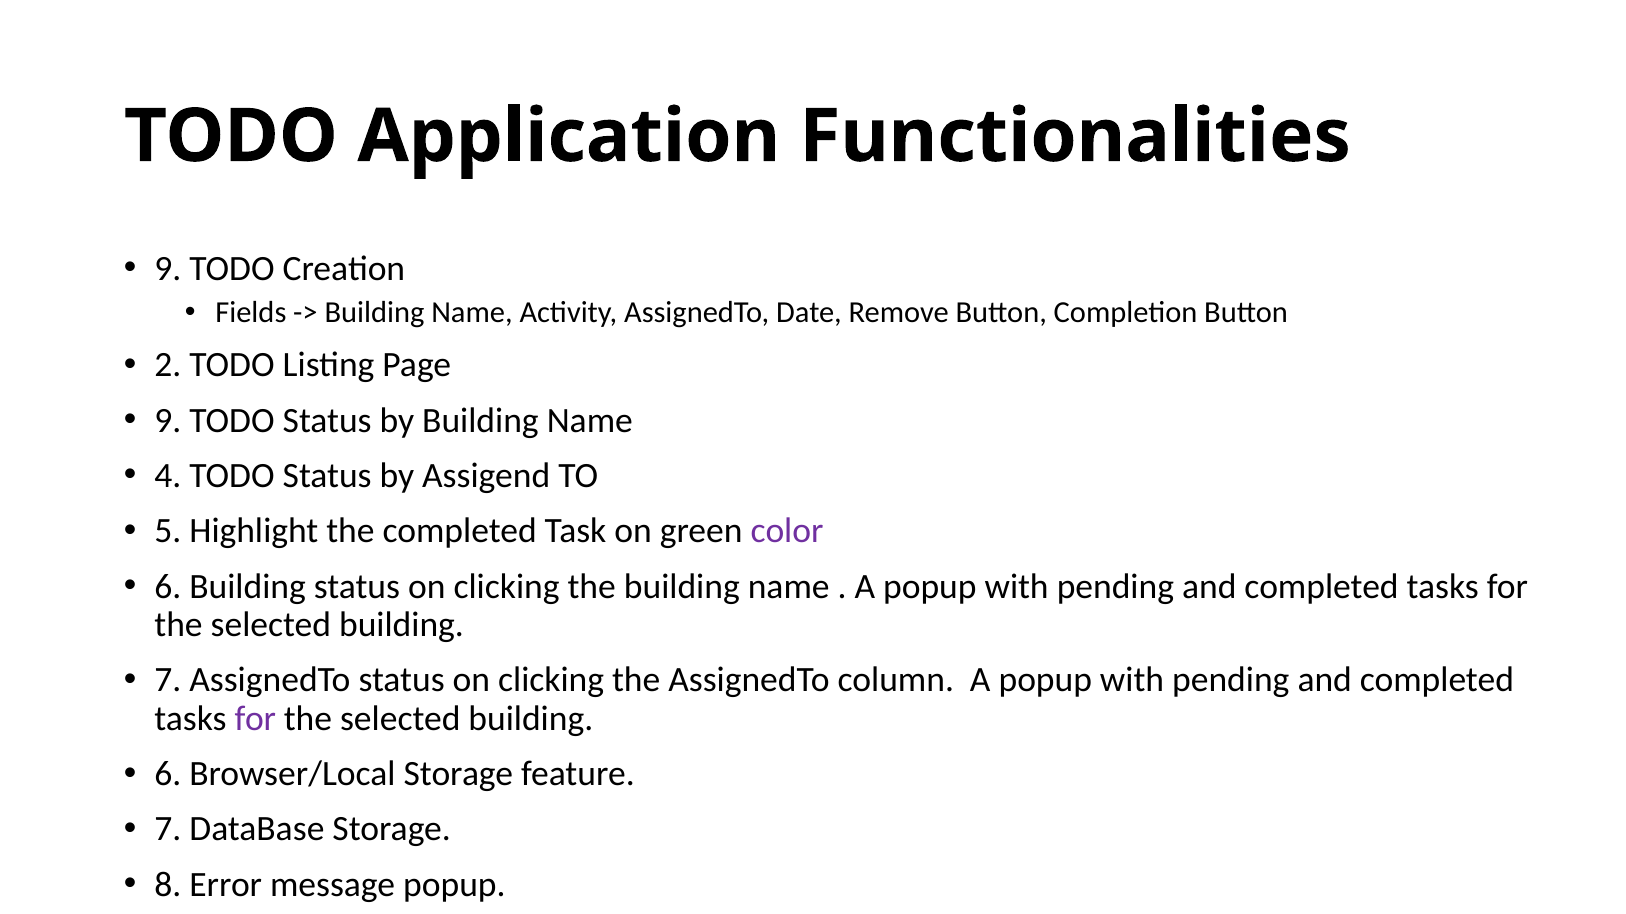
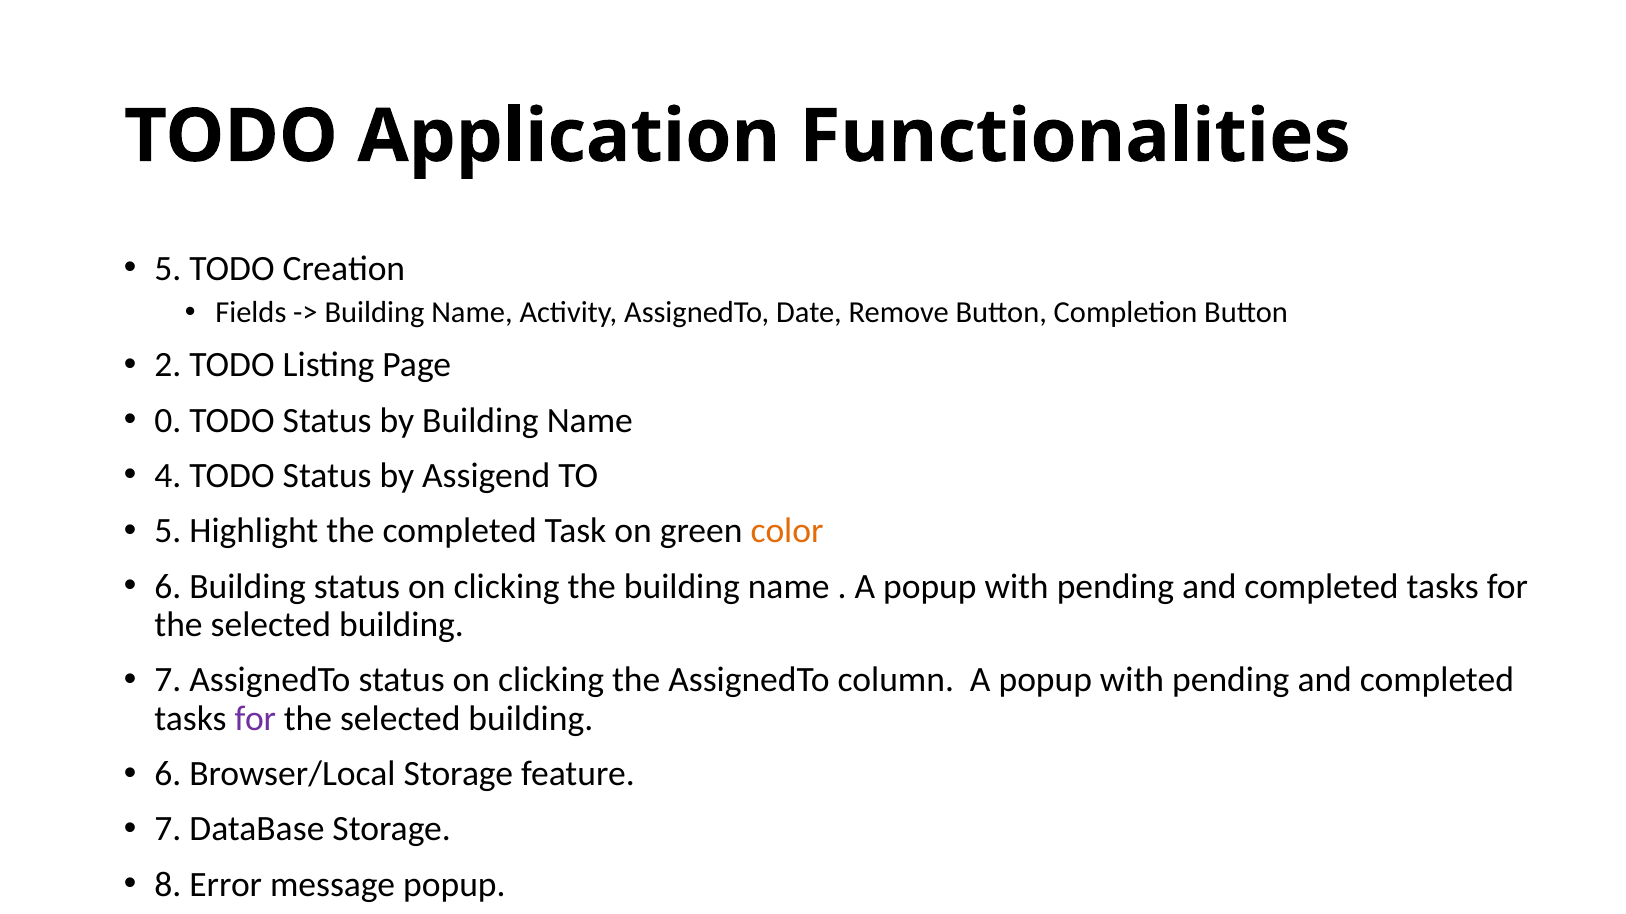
9: 9 -> 5 (168, 269)
9: 9 -> 0 (168, 421)
color colour: purple -> orange (787, 531)
